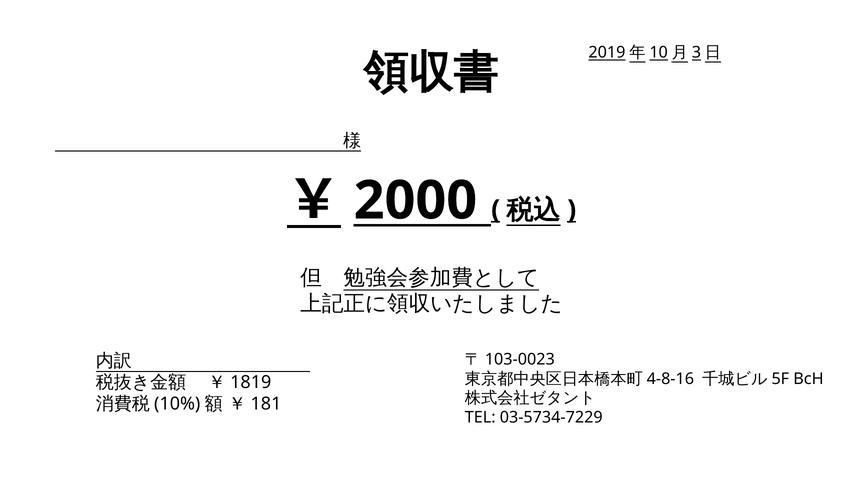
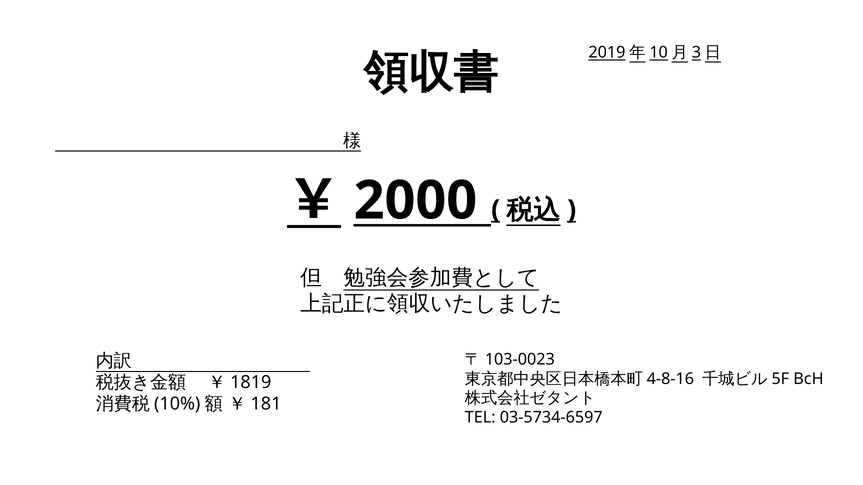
03-5734-7229: 03-5734-7229 -> 03-5734-6597 (551, 418)
